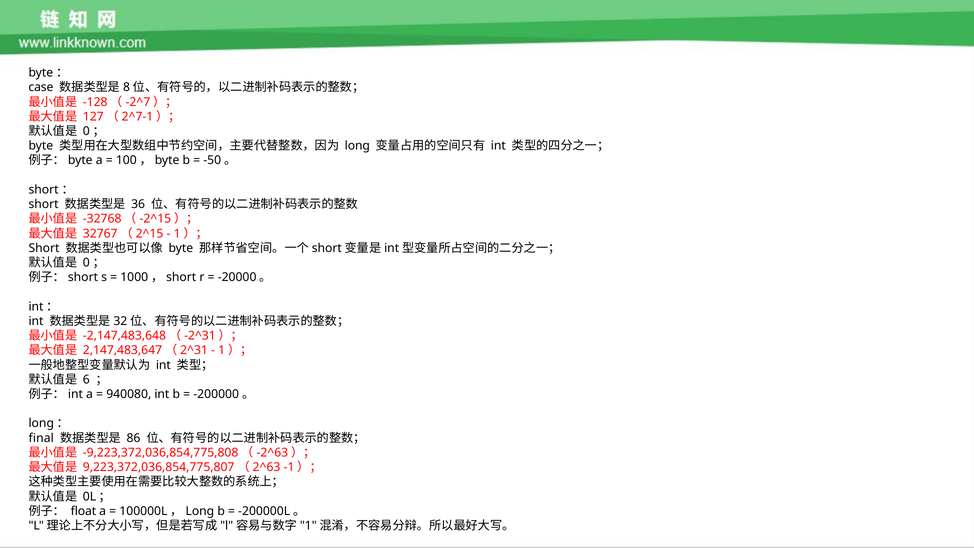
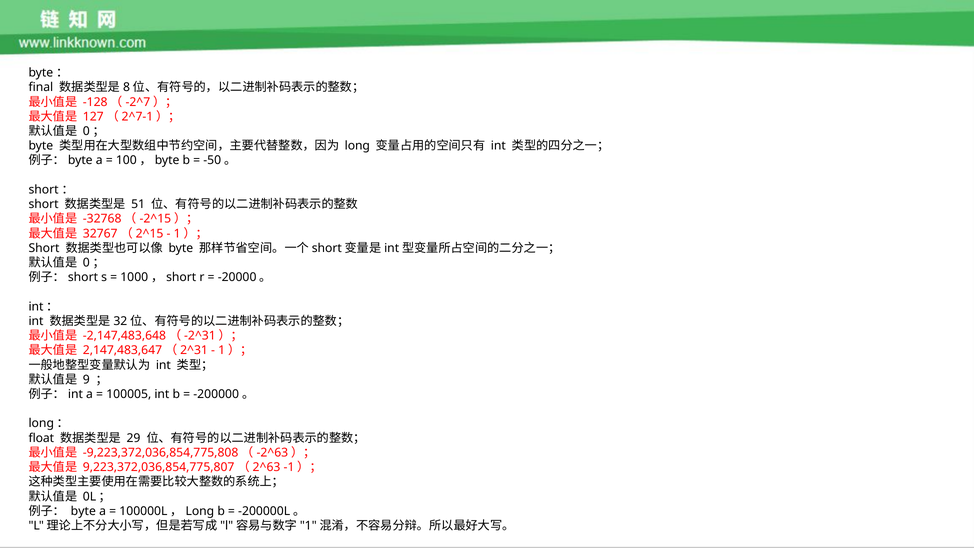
case: case -> final (41, 87)
36: 36 -> 51 (138, 204)
6: 6 -> 9 (86, 380)
940080: 940080 -> 100005 (129, 394)
final: final -> float (41, 438)
86: 86 -> 29 (133, 438)
float: float -> byte (83, 511)
